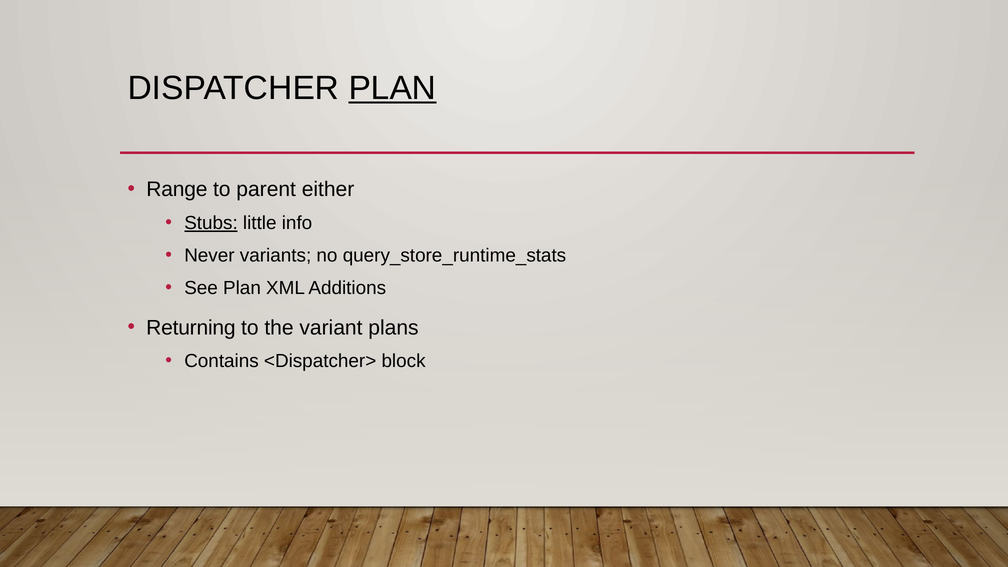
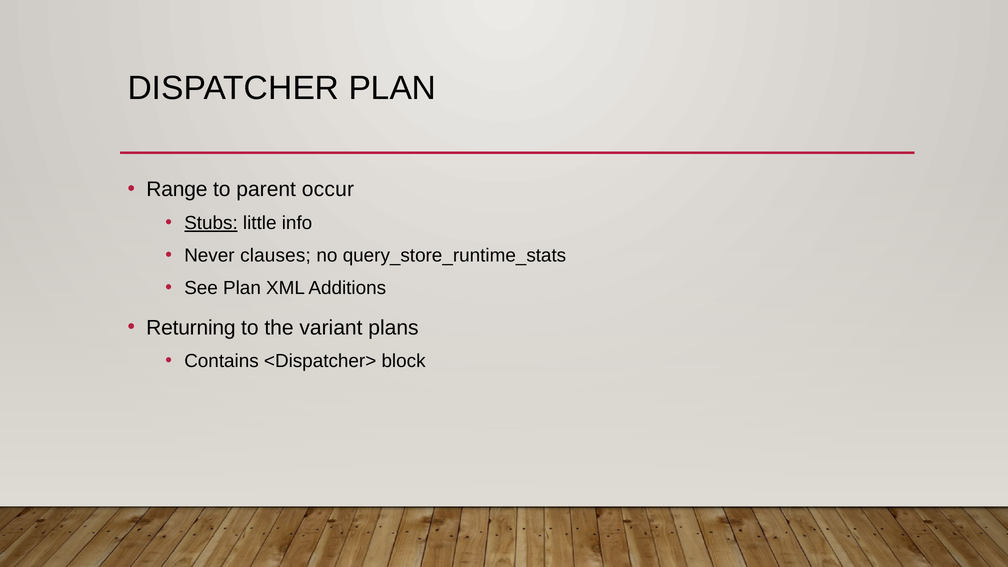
PLAN underline: present -> none (392, 88)
either: either -> occur (328, 190)
variants: variants -> clauses (275, 256)
